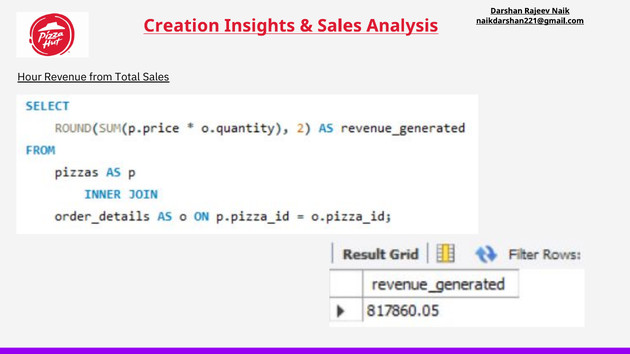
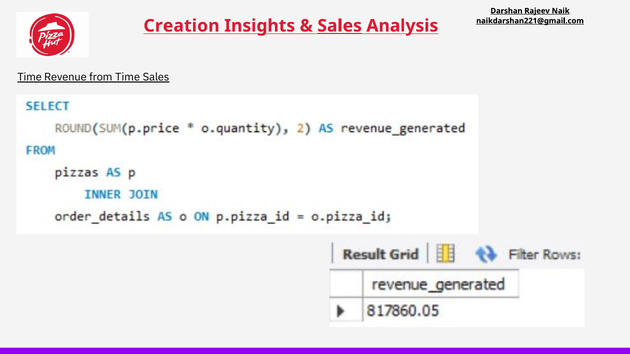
Sales underline: none -> present (340, 26)
Hour: Hour -> Time (30, 77)
from Total: Total -> Time (128, 77)
